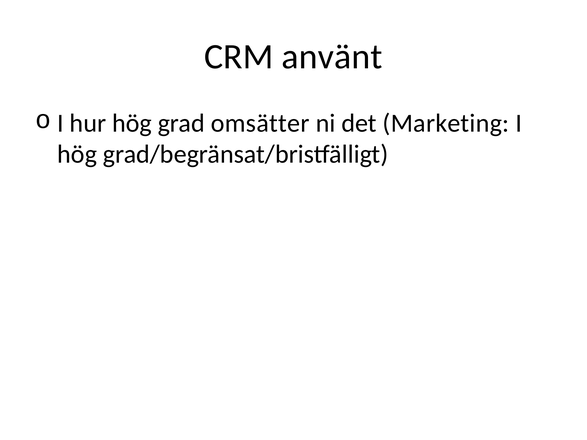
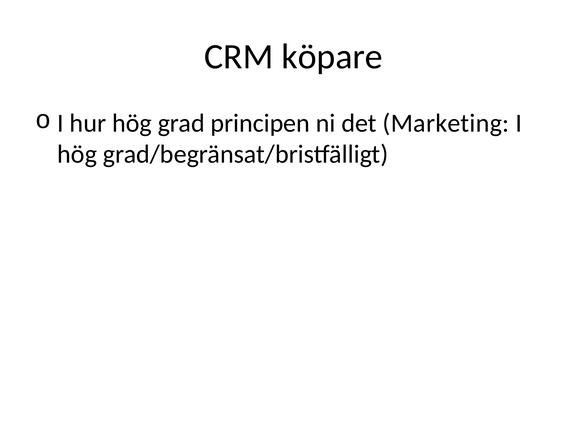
använt: använt -> köpare (332, 57)
omsätter: omsätter -> principen (260, 123)
